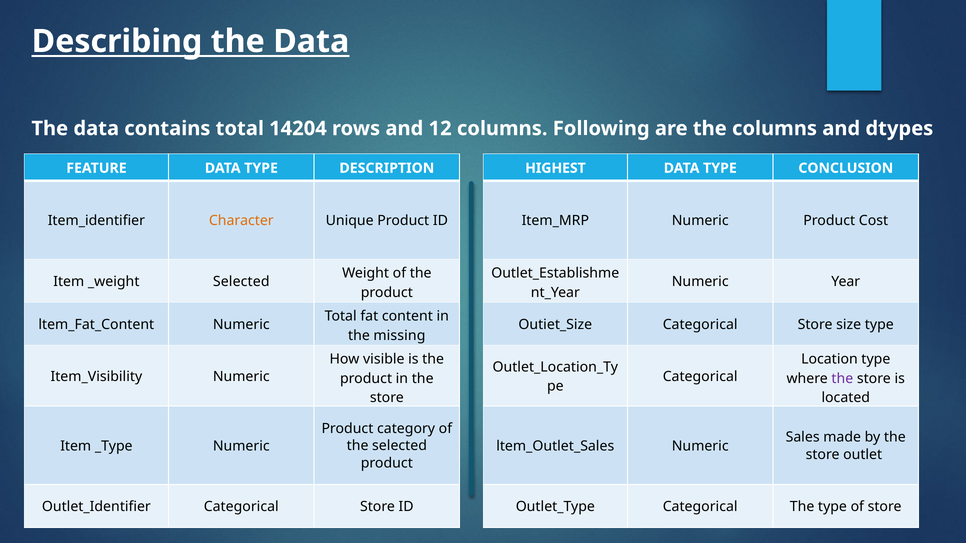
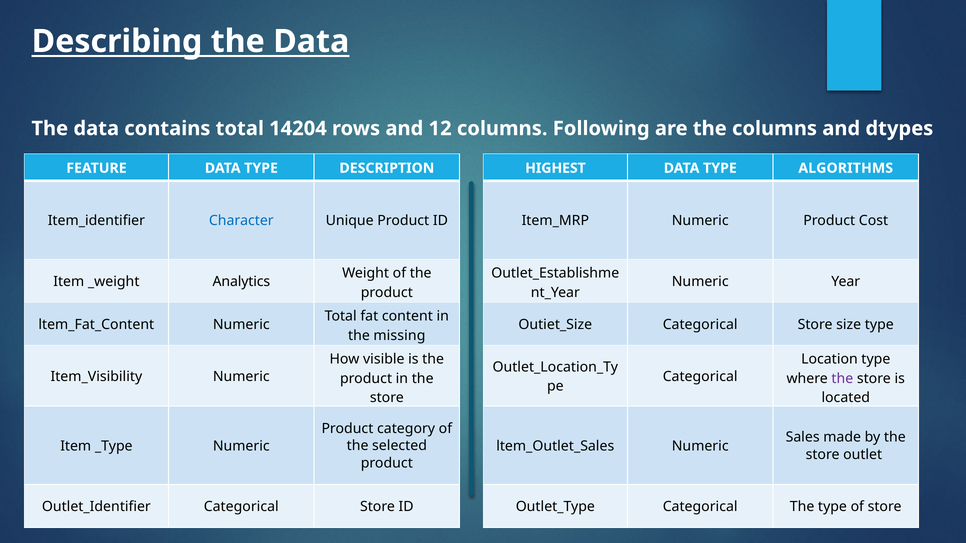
CONCLUSION: CONCLUSION -> ALGORITHMS (846, 168)
Character colour: orange -> blue (241, 221)
Selected: Selected -> Analytics (241, 282)
